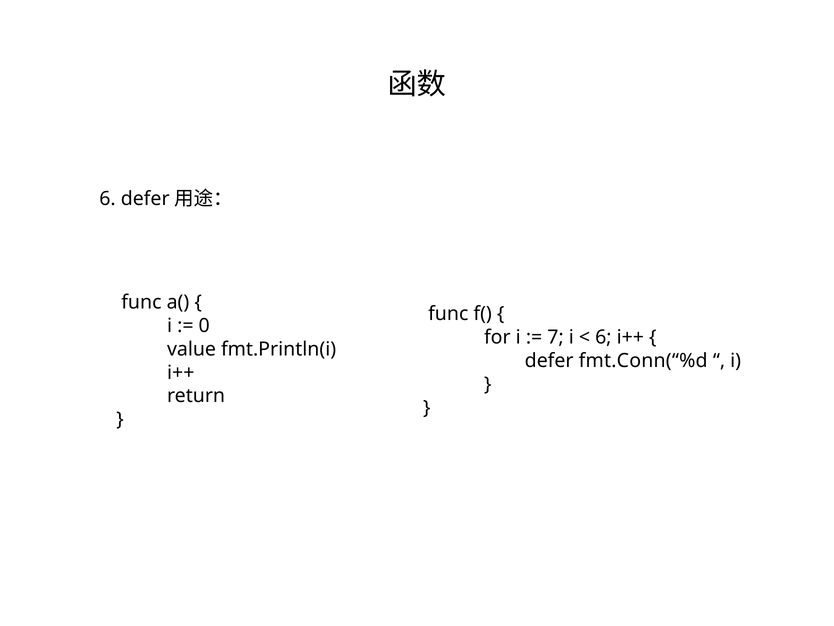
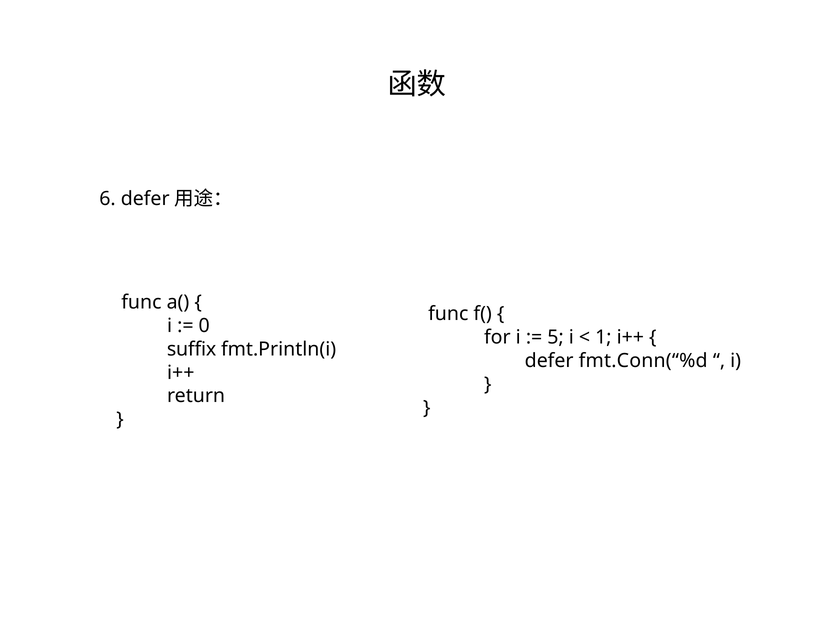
7: 7 -> 5 (556, 337)
6: 6 -> 1 (603, 337)
value: value -> suffix (192, 349)
